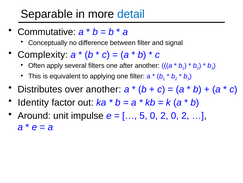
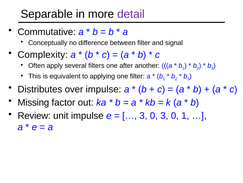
detail colour: blue -> purple (131, 14)
over another: another -> impulse (103, 89)
Identity: Identity -> Missing (33, 102)
Around: Around -> Review (34, 115)
5: 5 -> 3 (143, 115)
2: 2 -> 3 (164, 115)
2: 2 -> 1 (185, 115)
